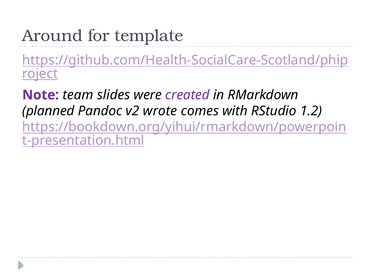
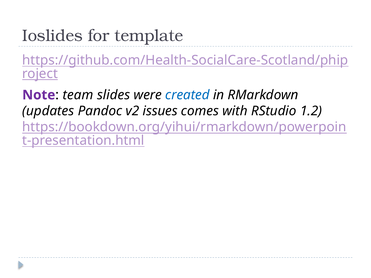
Around: Around -> Ioslides (52, 36)
created colour: purple -> blue (187, 95)
planned: planned -> updates (48, 111)
wrote: wrote -> issues (160, 111)
